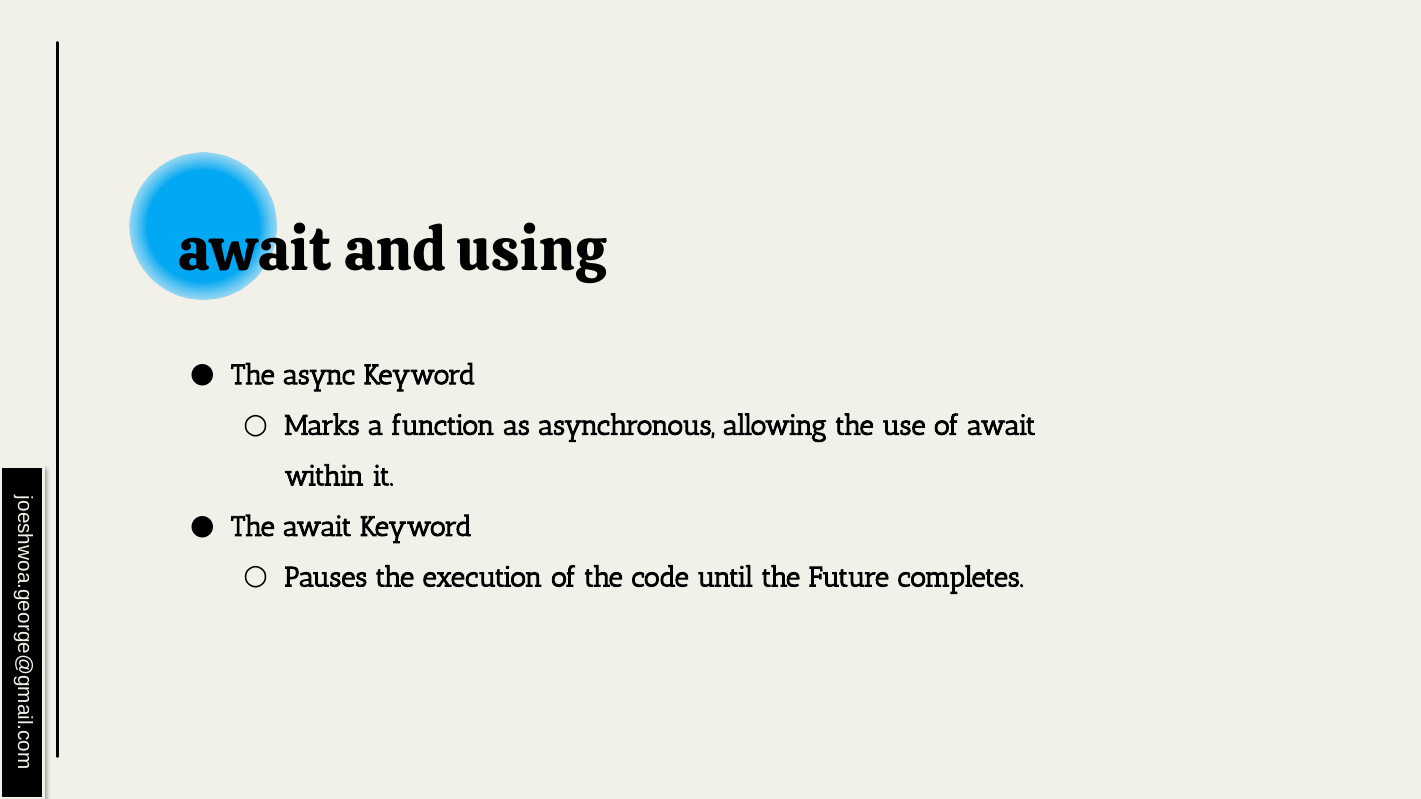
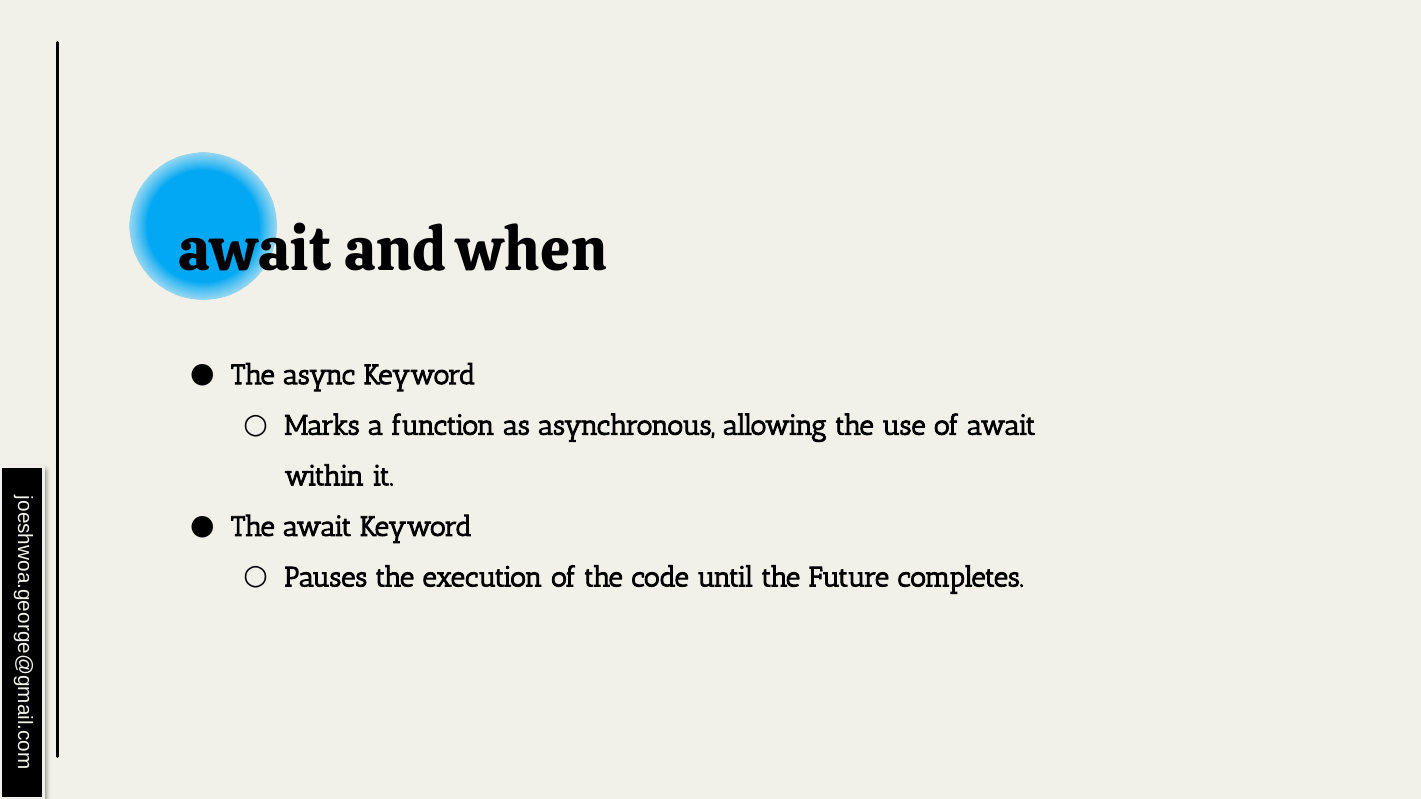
using: using -> when (532, 252)
